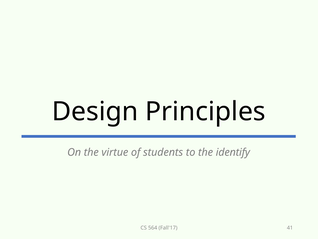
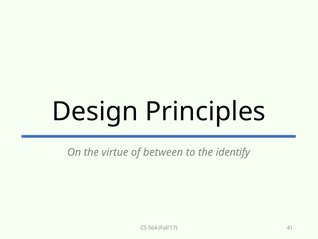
students: students -> between (163, 152)
